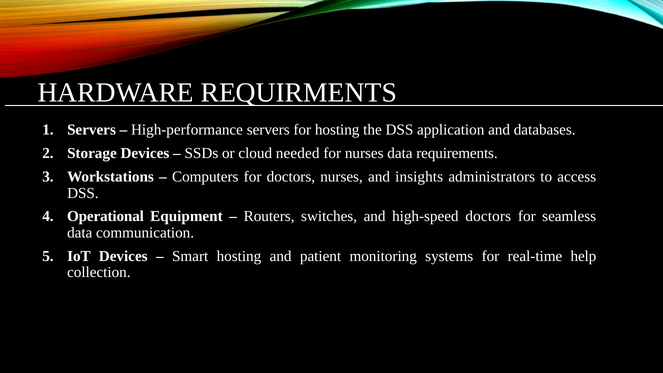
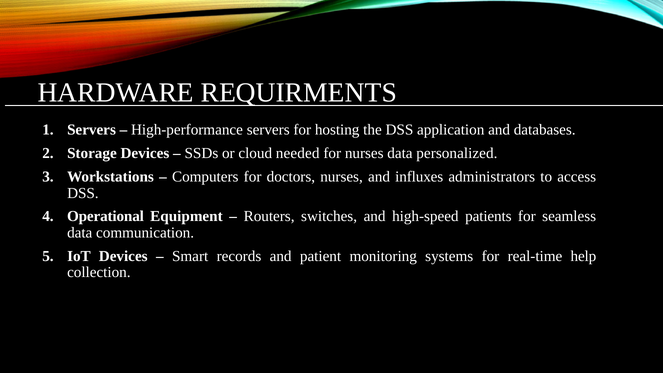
requirements: requirements -> personalized (457, 153)
insights: insights -> influxes (419, 177)
high-speed doctors: doctors -> patients (488, 216)
Smart hosting: hosting -> records (239, 256)
